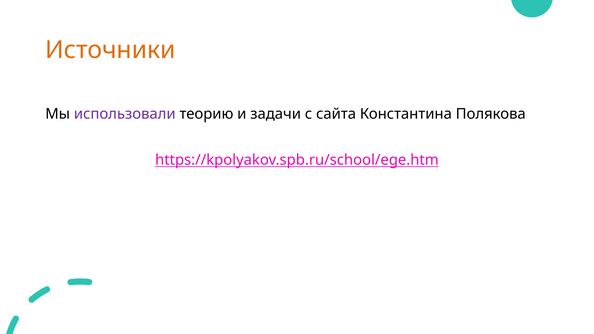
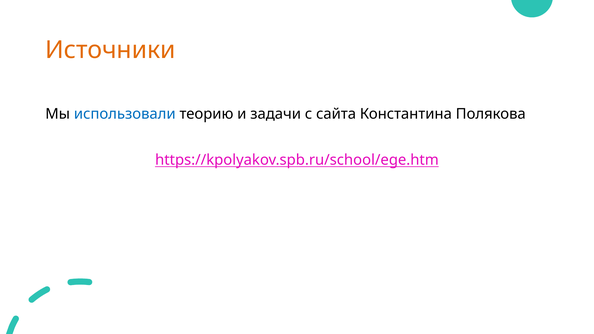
использовали colour: purple -> blue (125, 114)
